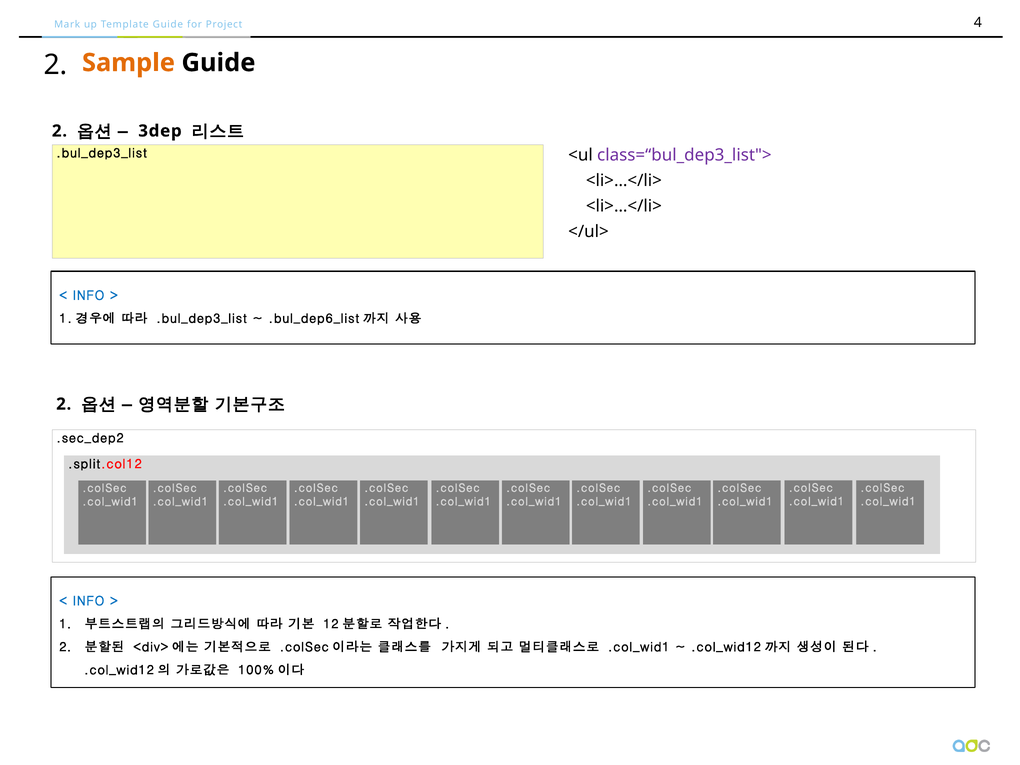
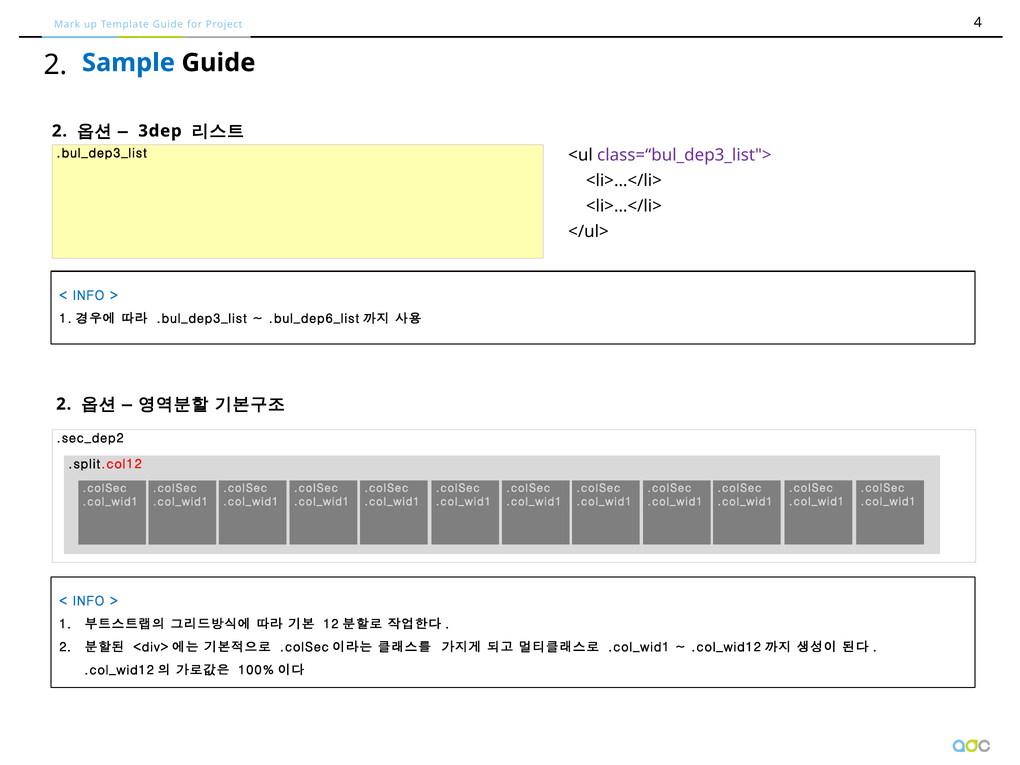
Sample colour: orange -> blue (128, 63)
